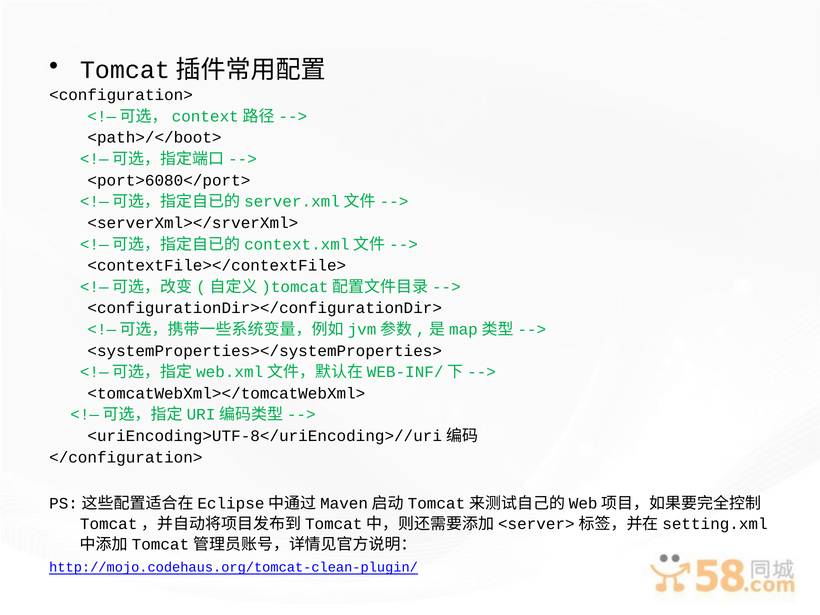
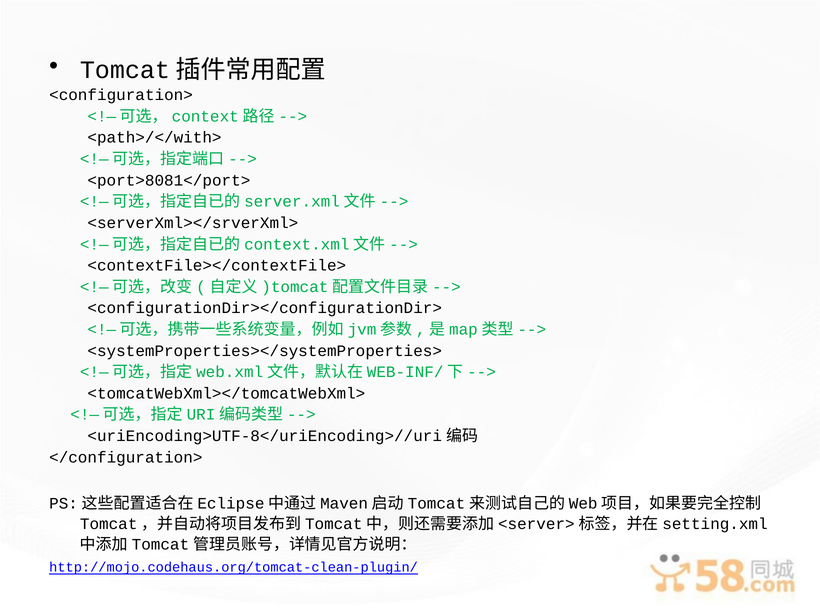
<path>/</boot>: <path>/</boot> -> <path>/</with> (154, 138)
<port>6080</port>: <port>6080</port> -> <port>8081</port> (169, 180)
